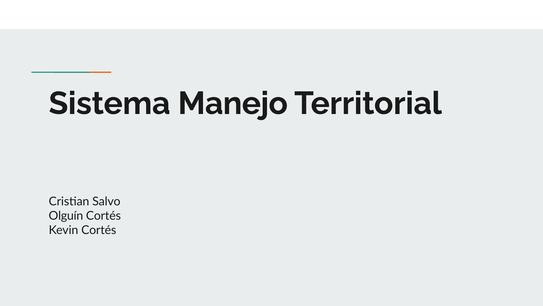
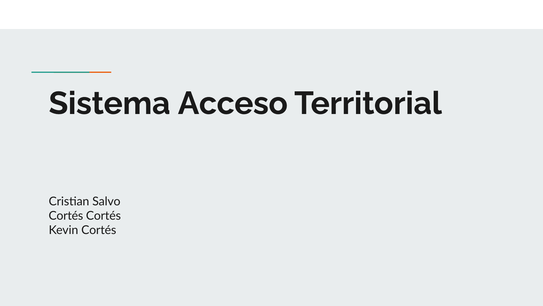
Manejo: Manejo -> Acceso (233, 103)
Olguín: Olguín -> Cortés (66, 215)
